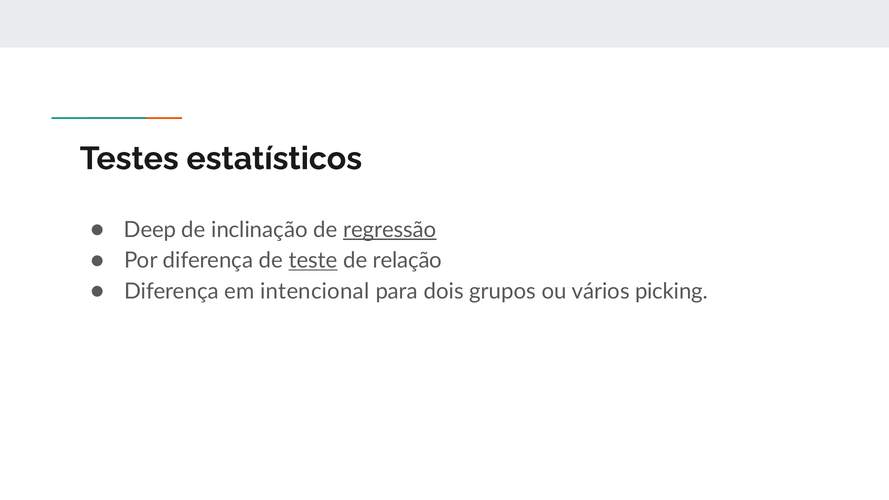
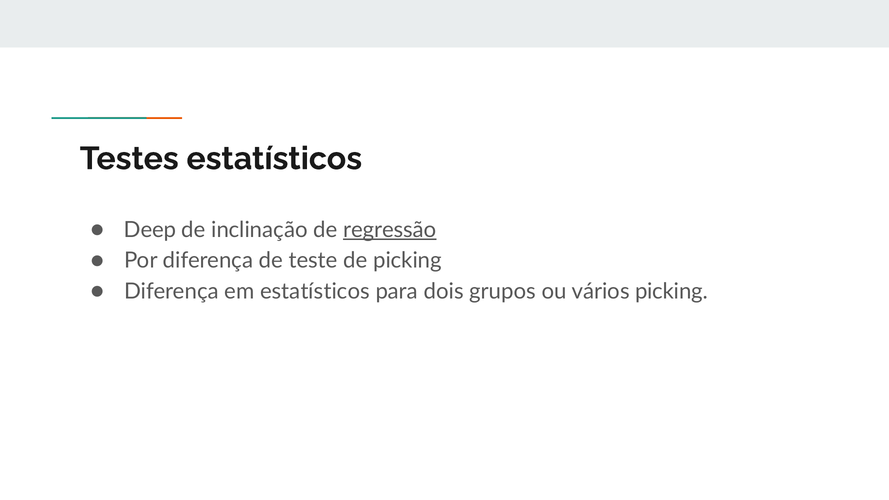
teste underline: present -> none (313, 261)
de relação: relação -> picking (407, 261)
em intencional: intencional -> estatísticos (315, 291)
